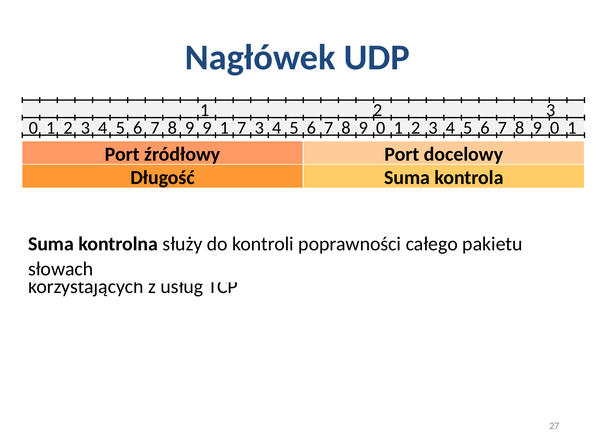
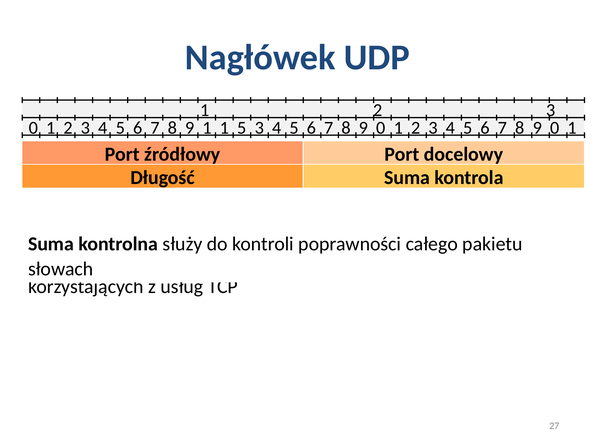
9 9: 9 -> 1 (207, 128)
1 7: 7 -> 5 (242, 128)
